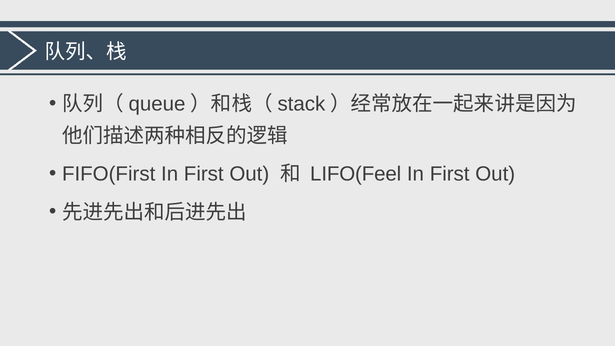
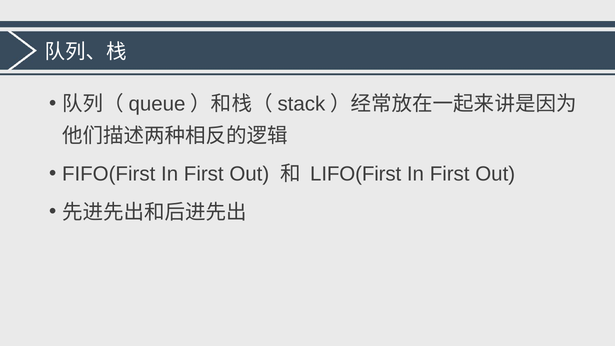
LIFO(Feel: LIFO(Feel -> LIFO(First (356, 174)
